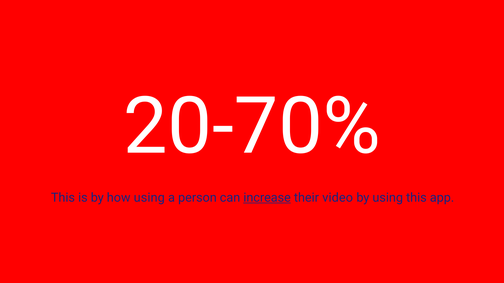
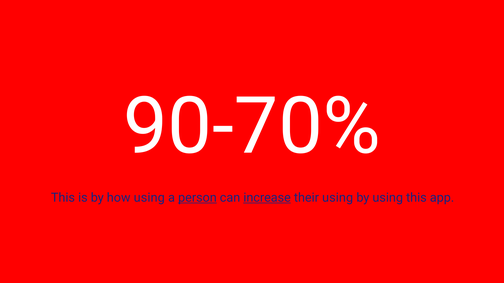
20-70%: 20-70% -> 90-70% (252, 127)
person underline: none -> present (197, 198)
their video: video -> using (338, 198)
